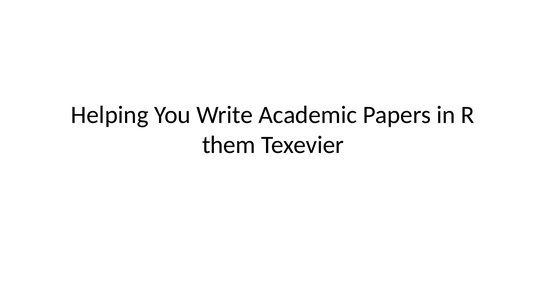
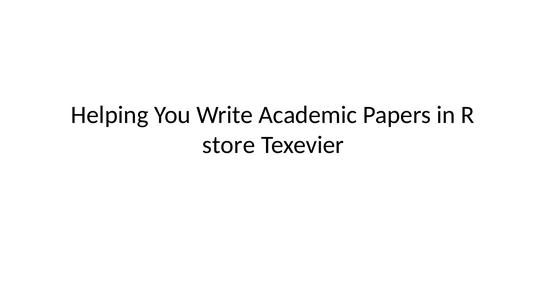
them: them -> store (229, 145)
